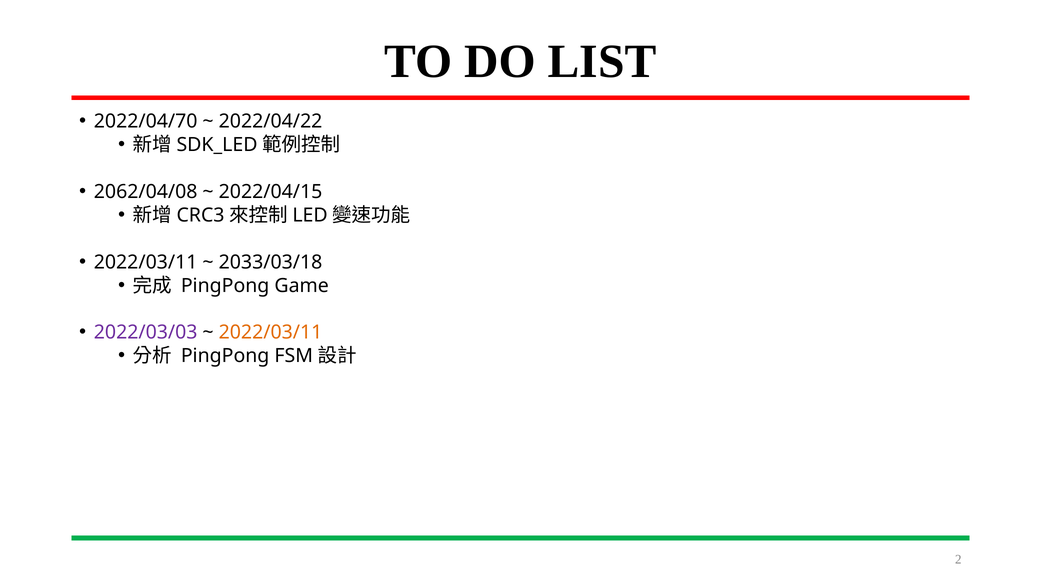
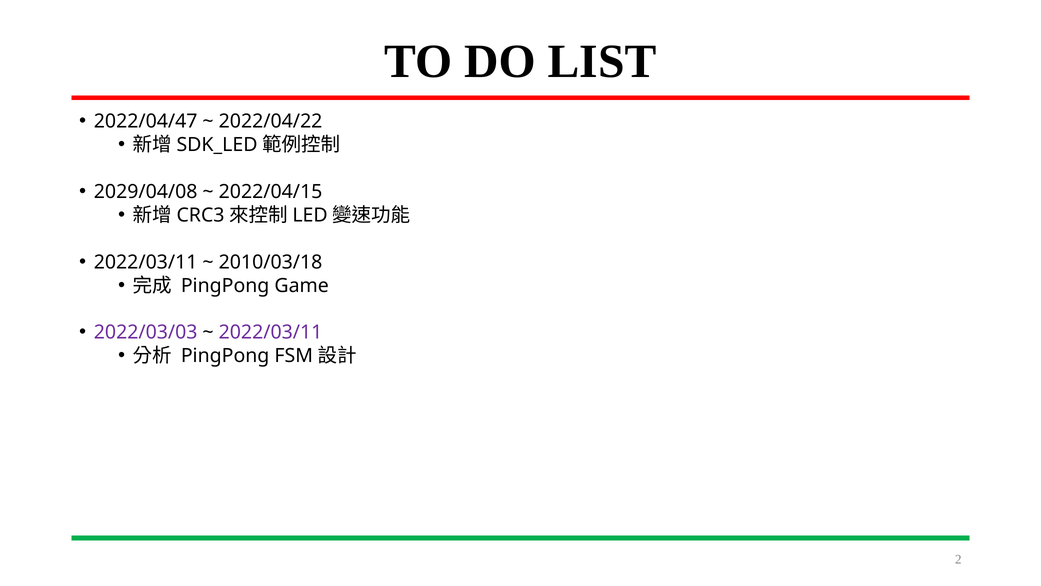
2022/04/70: 2022/04/70 -> 2022/04/47 (146, 121)
2062/04/08: 2062/04/08 -> 2029/04/08 (146, 192)
2033/03/18: 2033/03/18 -> 2010/03/18 (271, 262)
2022/03/11 colour: orange -> purple (271, 332)
